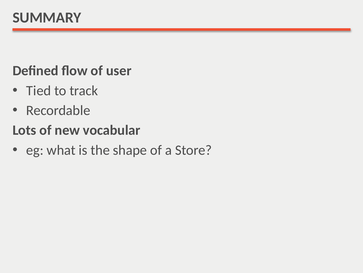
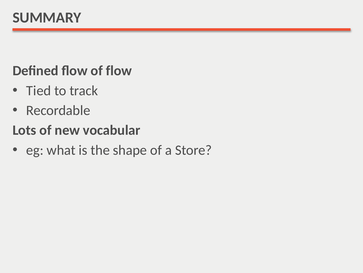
of user: user -> flow (119, 71)
